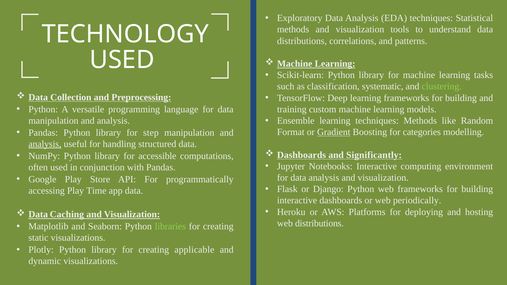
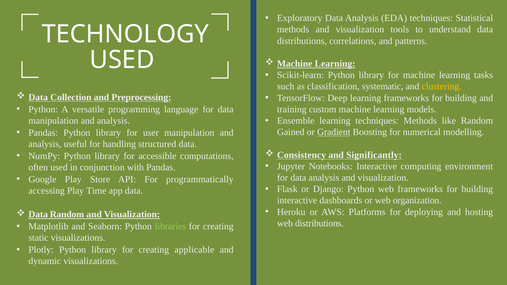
clustering colour: light green -> yellow (442, 87)
step: step -> user (151, 133)
Format: Format -> Gained (291, 132)
categories: categories -> numerical (422, 132)
analysis underline: present -> none (45, 144)
Dashboards: Dashboards -> Consistency (302, 155)
periodically: periodically -> organization (417, 201)
Data Caching: Caching -> Random (67, 215)
